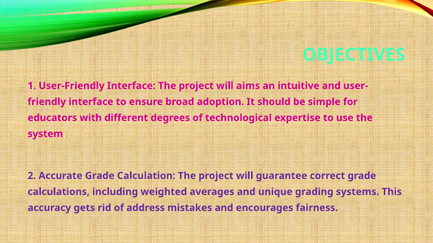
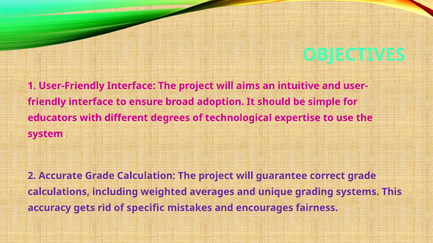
address: address -> specific (146, 208)
